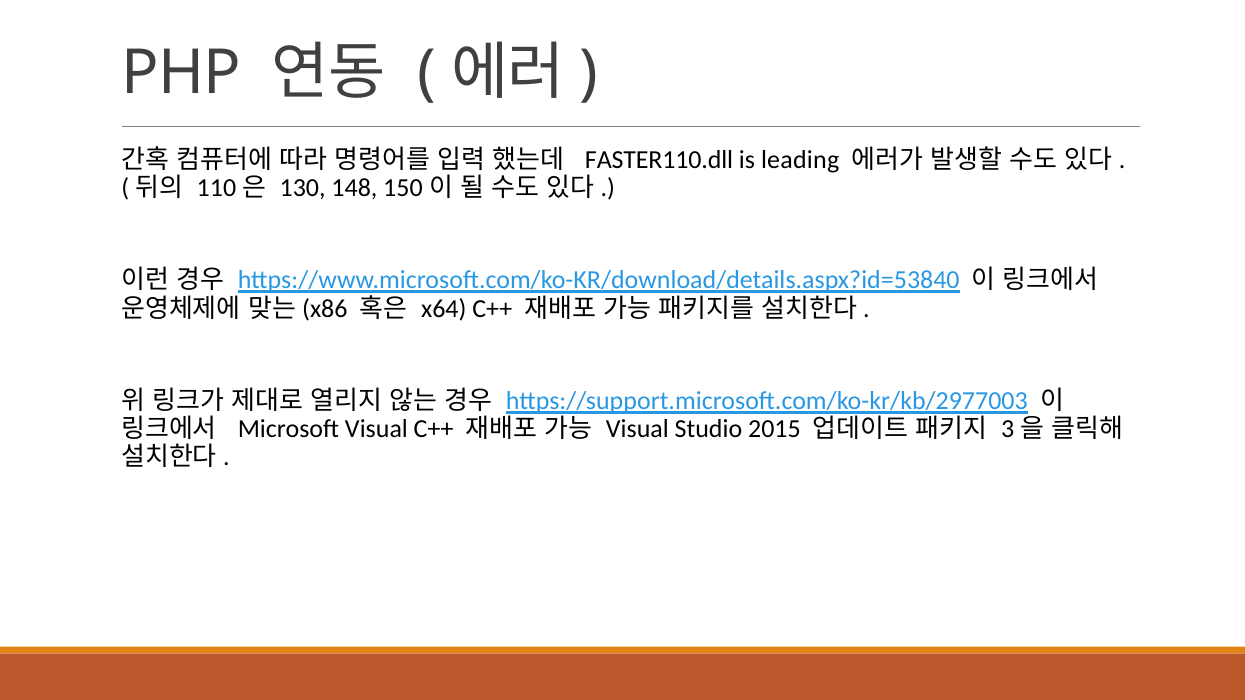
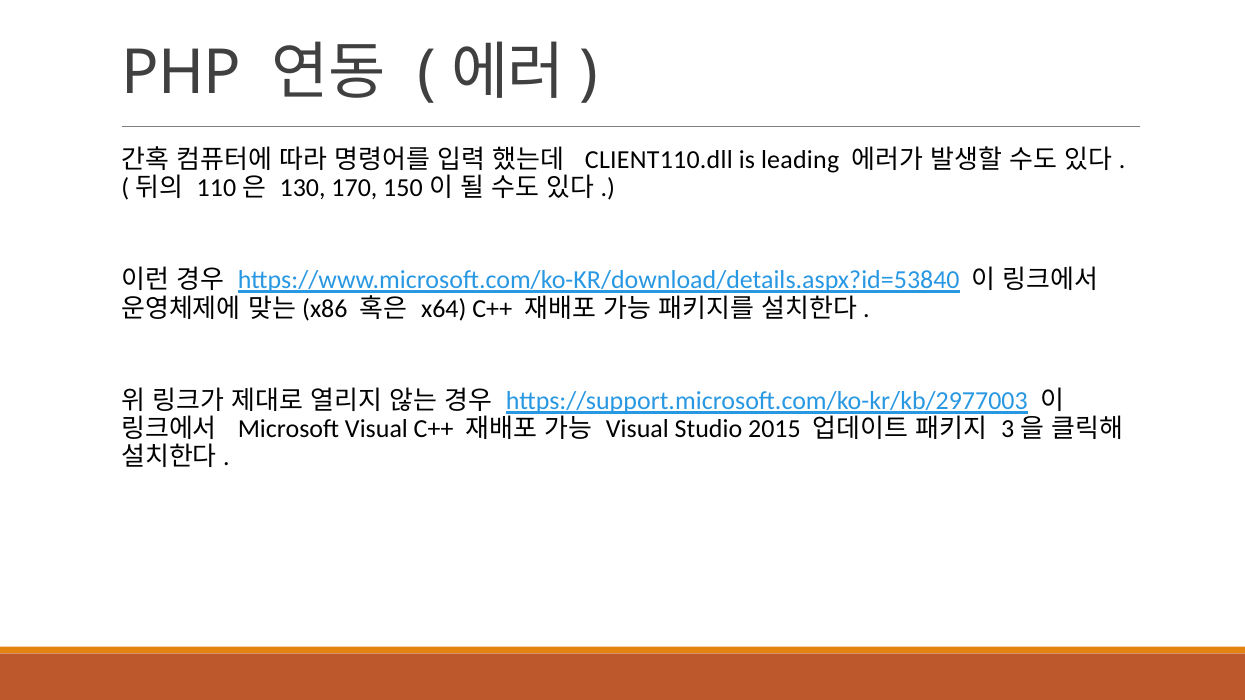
FASTER110.dll: FASTER110.dll -> CLIENT110.dll (659, 160)
148: 148 -> 170 (354, 188)
